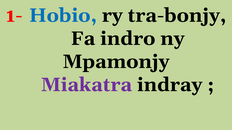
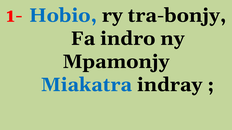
Miakatra colour: purple -> blue (86, 85)
